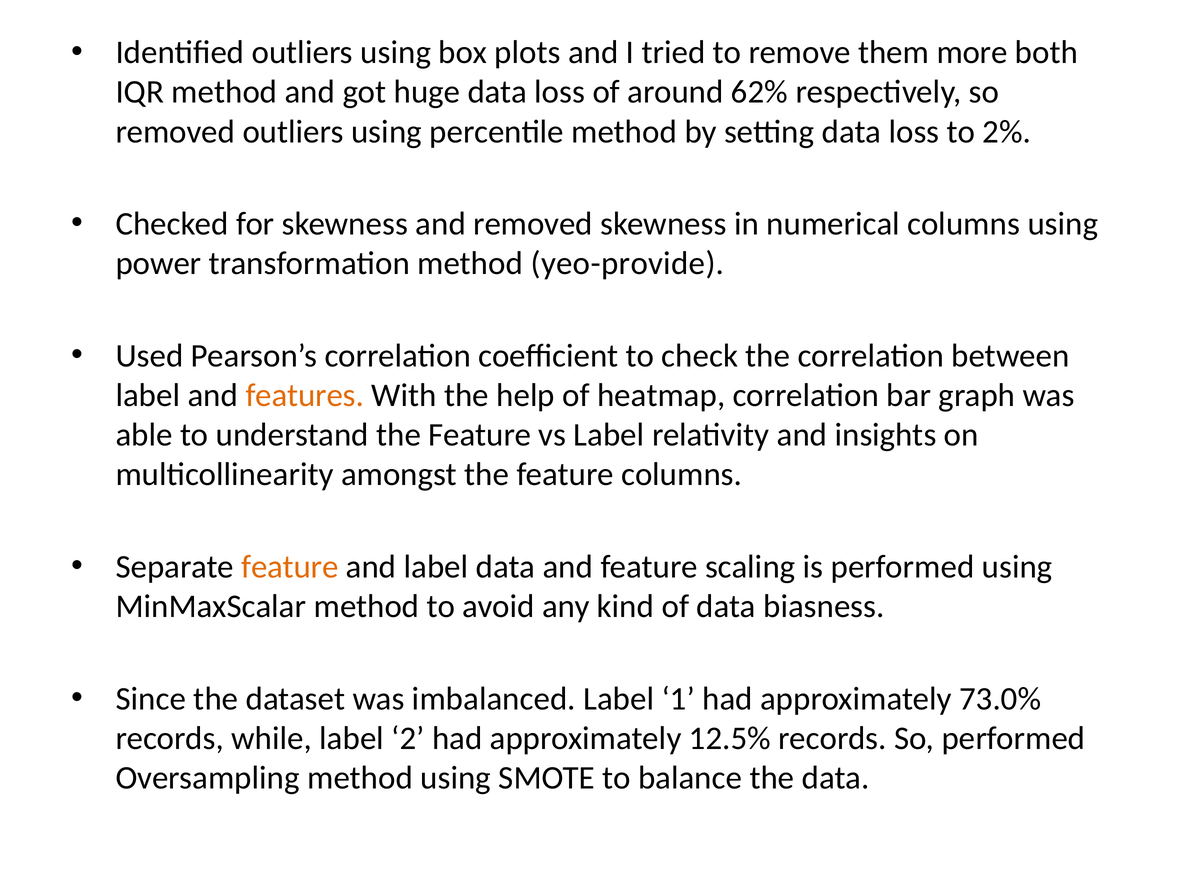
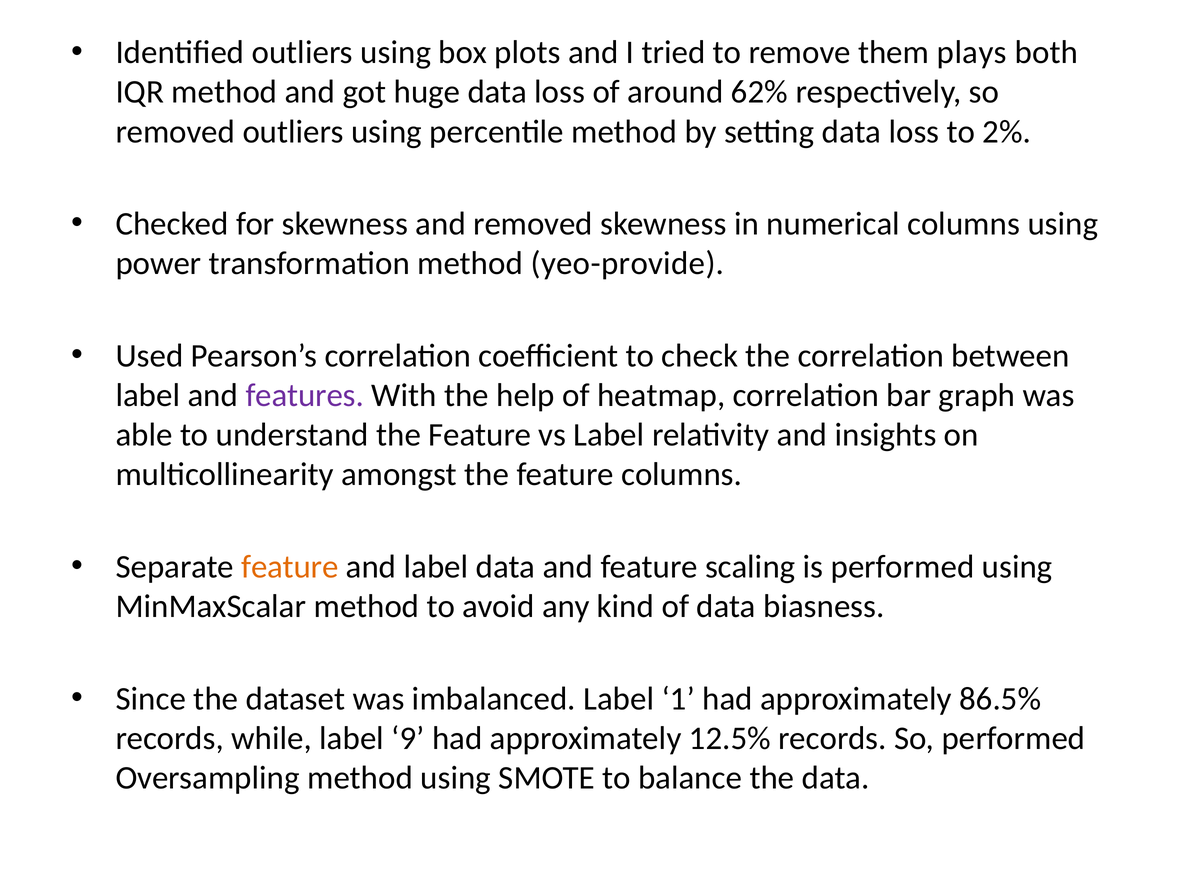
more: more -> plays (972, 52)
features colour: orange -> purple (305, 395)
73.0%: 73.0% -> 86.5% (1000, 698)
2: 2 -> 9 (408, 738)
